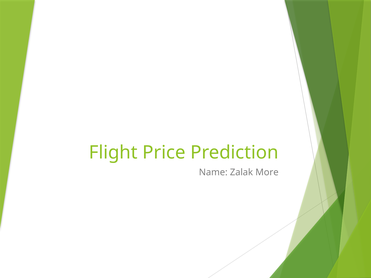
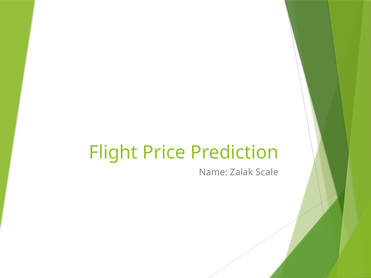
More: More -> Scale (267, 172)
